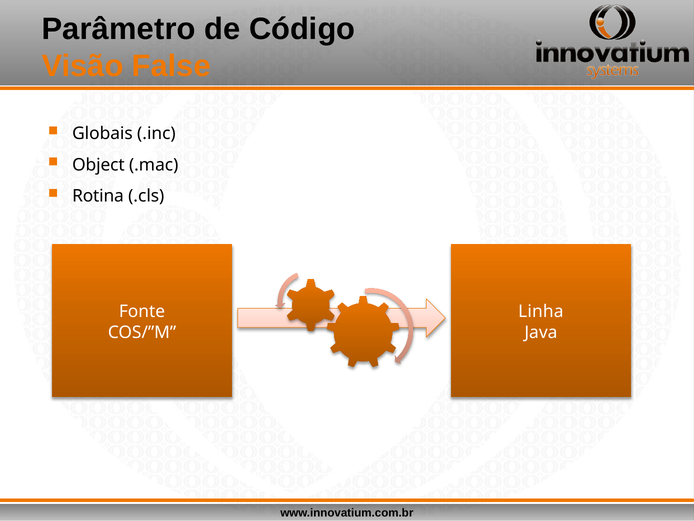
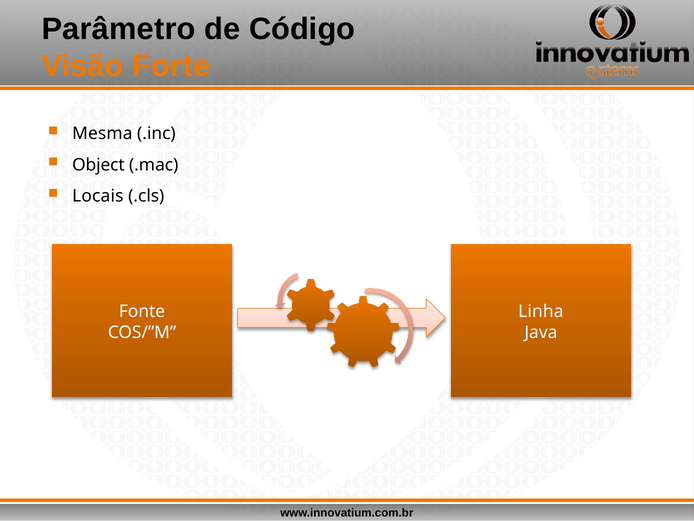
False: False -> Forte (171, 66)
Globais: Globais -> Mesma (102, 133)
Rotina: Rotina -> Locais (98, 196)
